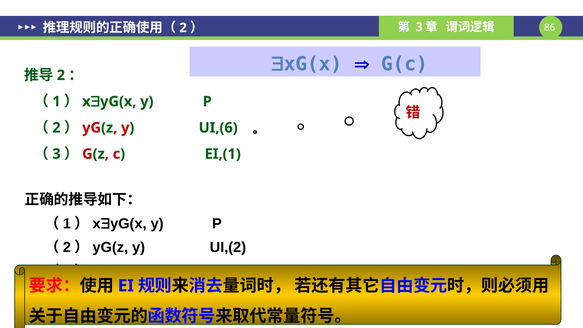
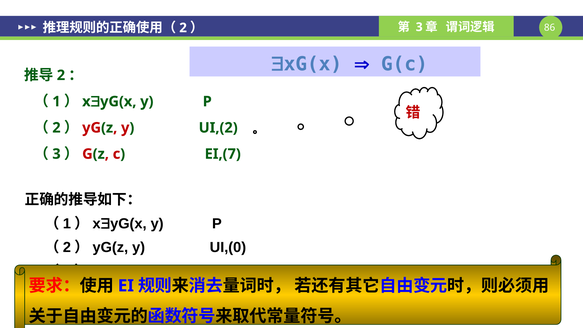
UI,(6: UI,(6 -> UI,(2 (218, 128)
EI,(1: EI,(1 -> EI,(7 (223, 154)
UI,(2: UI,(2 -> UI,(0 (228, 247)
